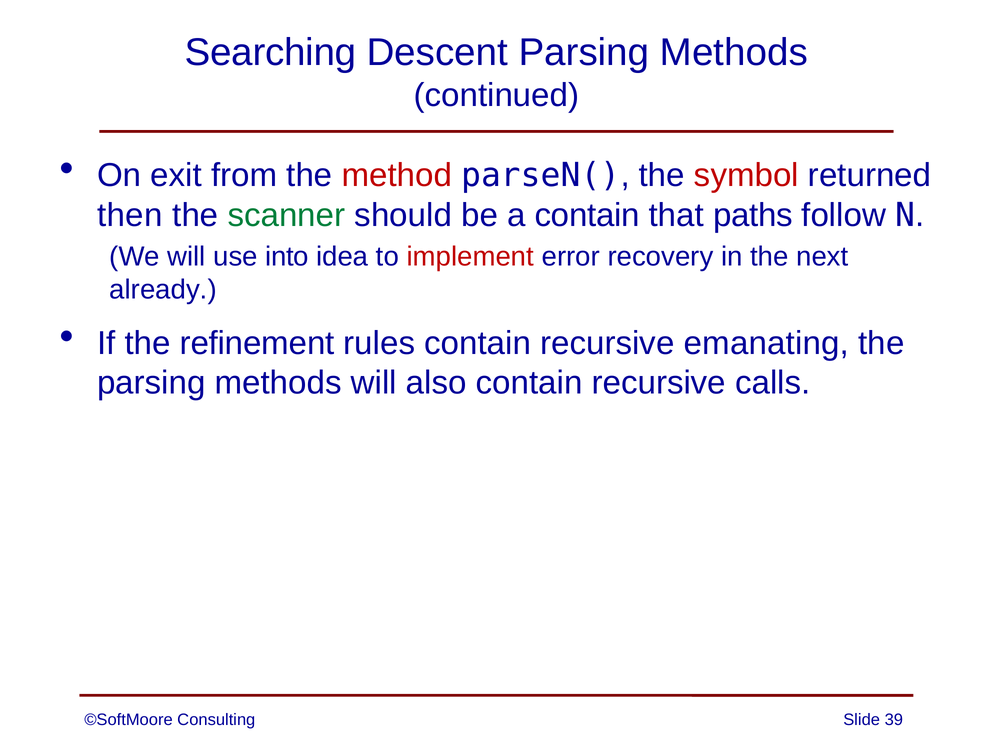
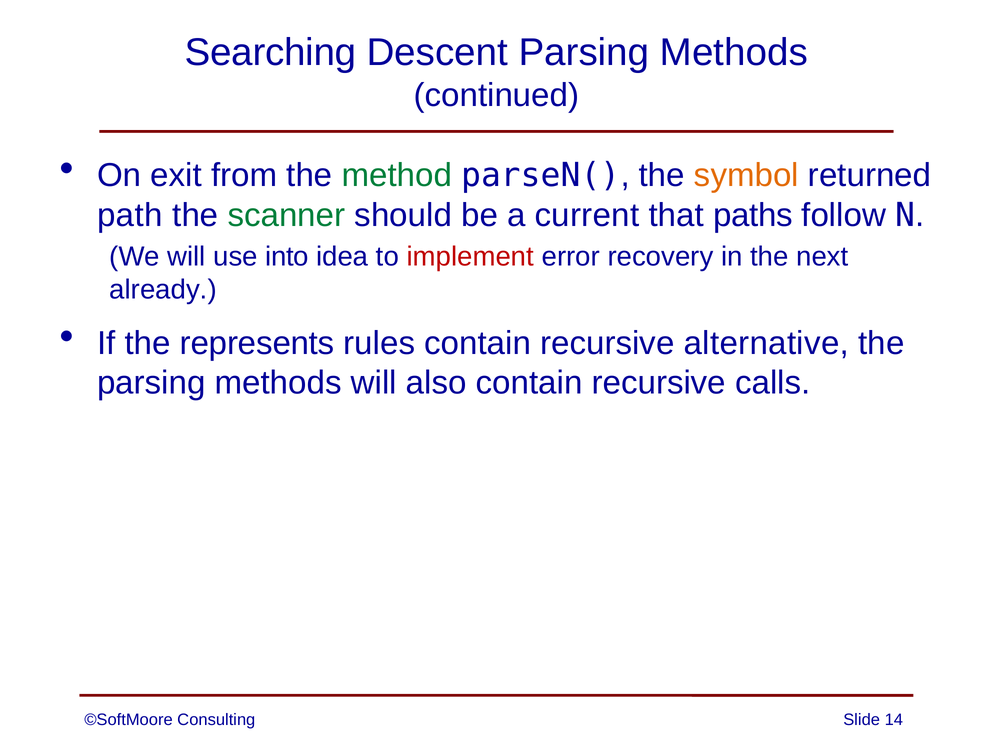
method colour: red -> green (397, 175)
symbol colour: red -> orange (746, 175)
then: then -> path (130, 215)
a contain: contain -> current (587, 215)
refinement: refinement -> represents (257, 343)
emanating: emanating -> alternative (766, 343)
39: 39 -> 14 (894, 719)
